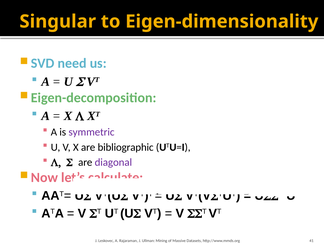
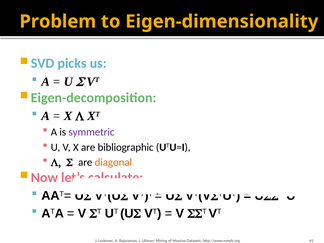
Singular: Singular -> Problem (58, 21)
need: need -> picks (72, 63)
diagonal colour: purple -> orange (113, 162)
